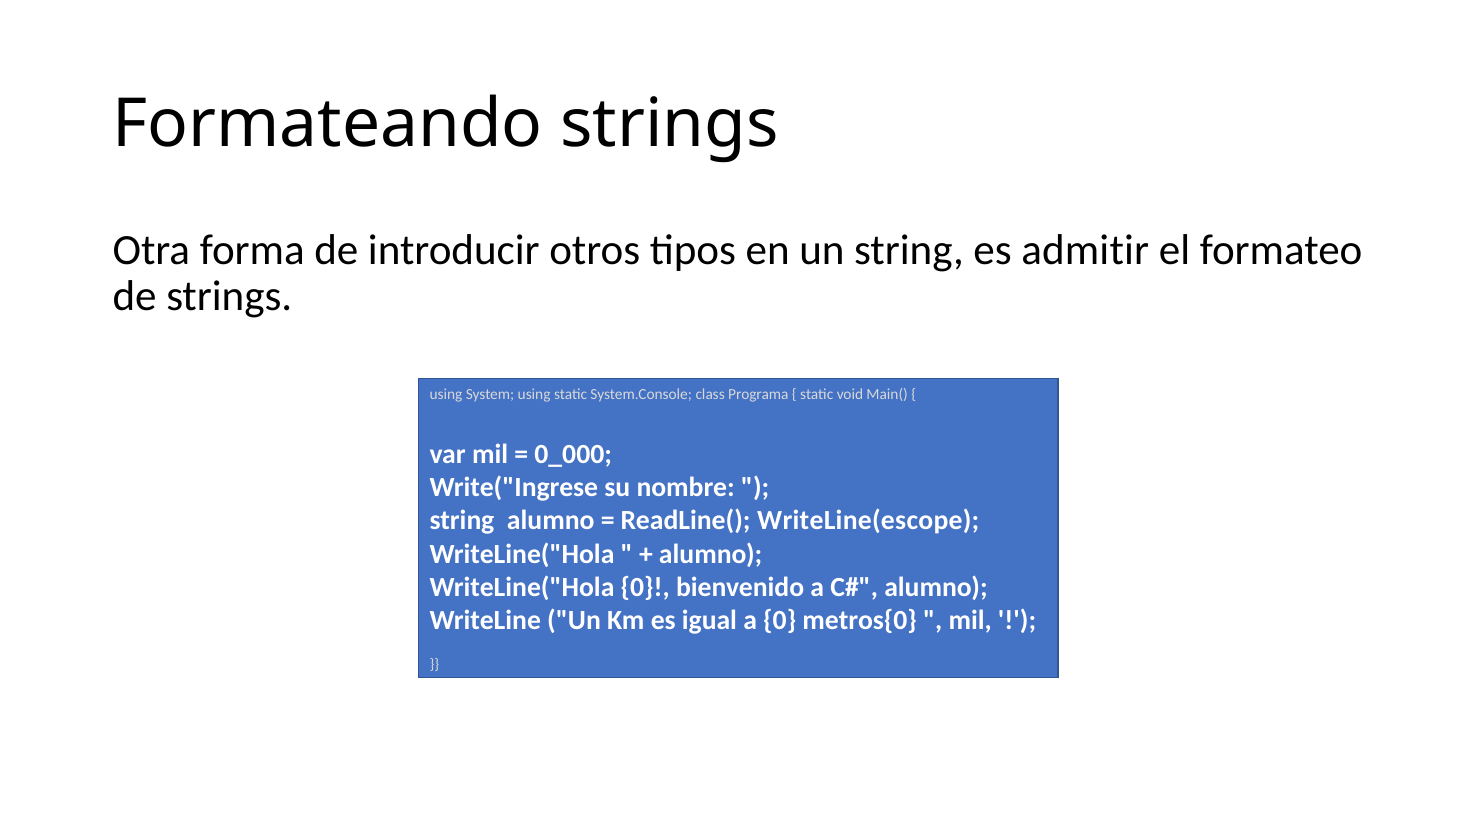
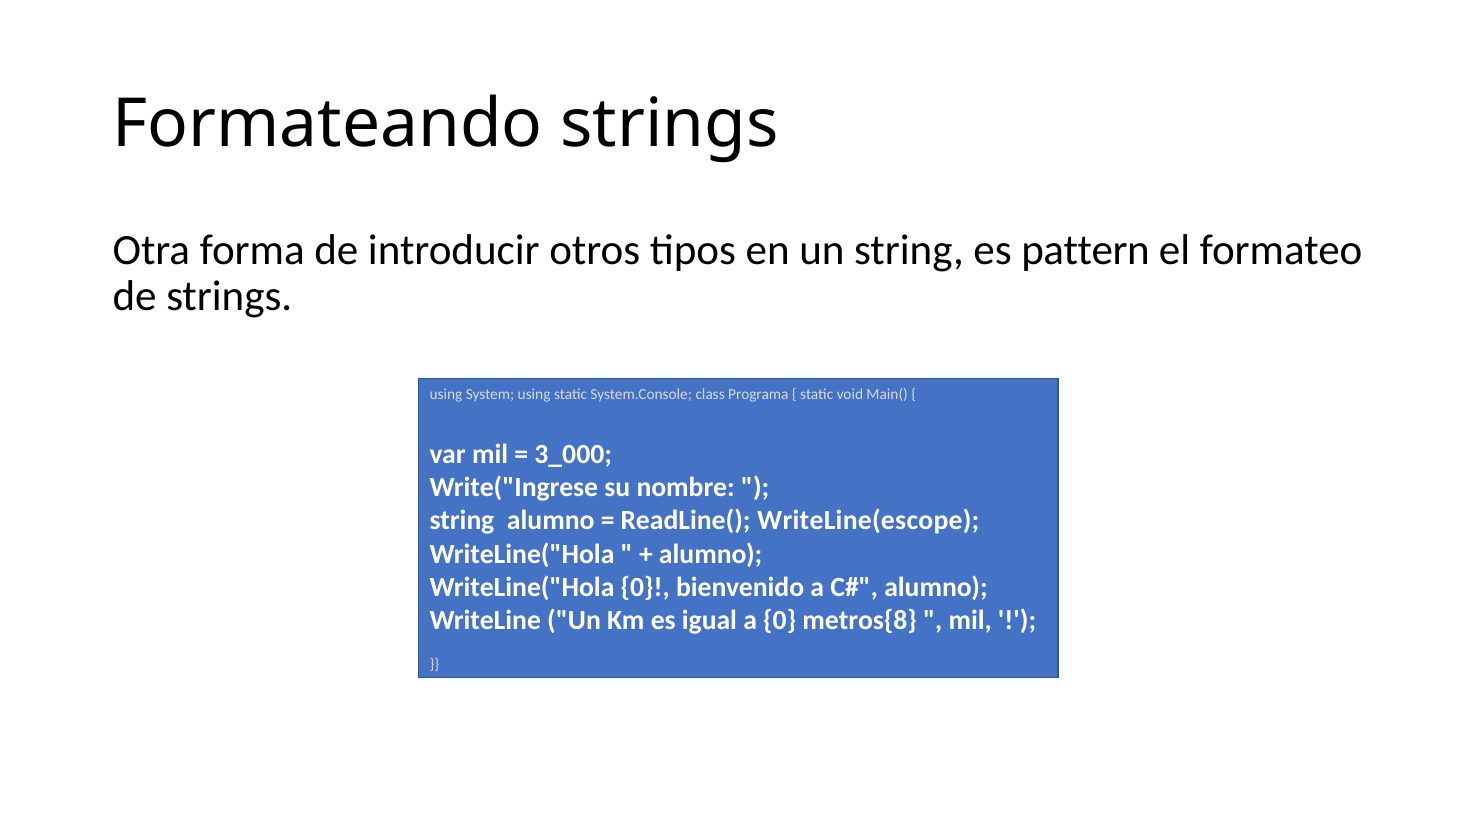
admitir: admitir -> pattern (1086, 250)
0_000: 0_000 -> 3_000 (573, 454)
metros{0: metros{0 -> metros{8 (860, 620)
